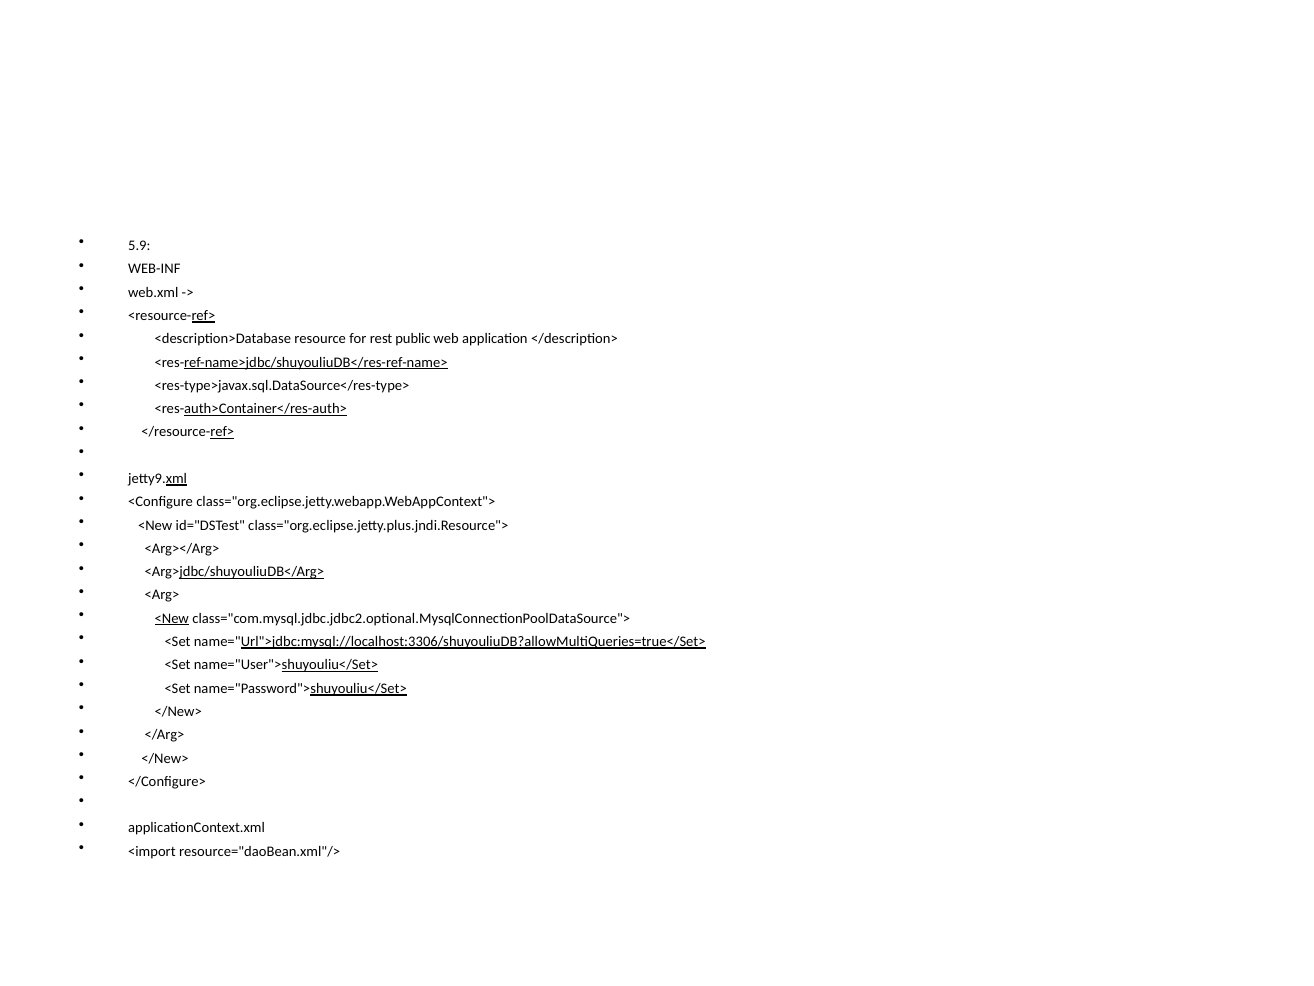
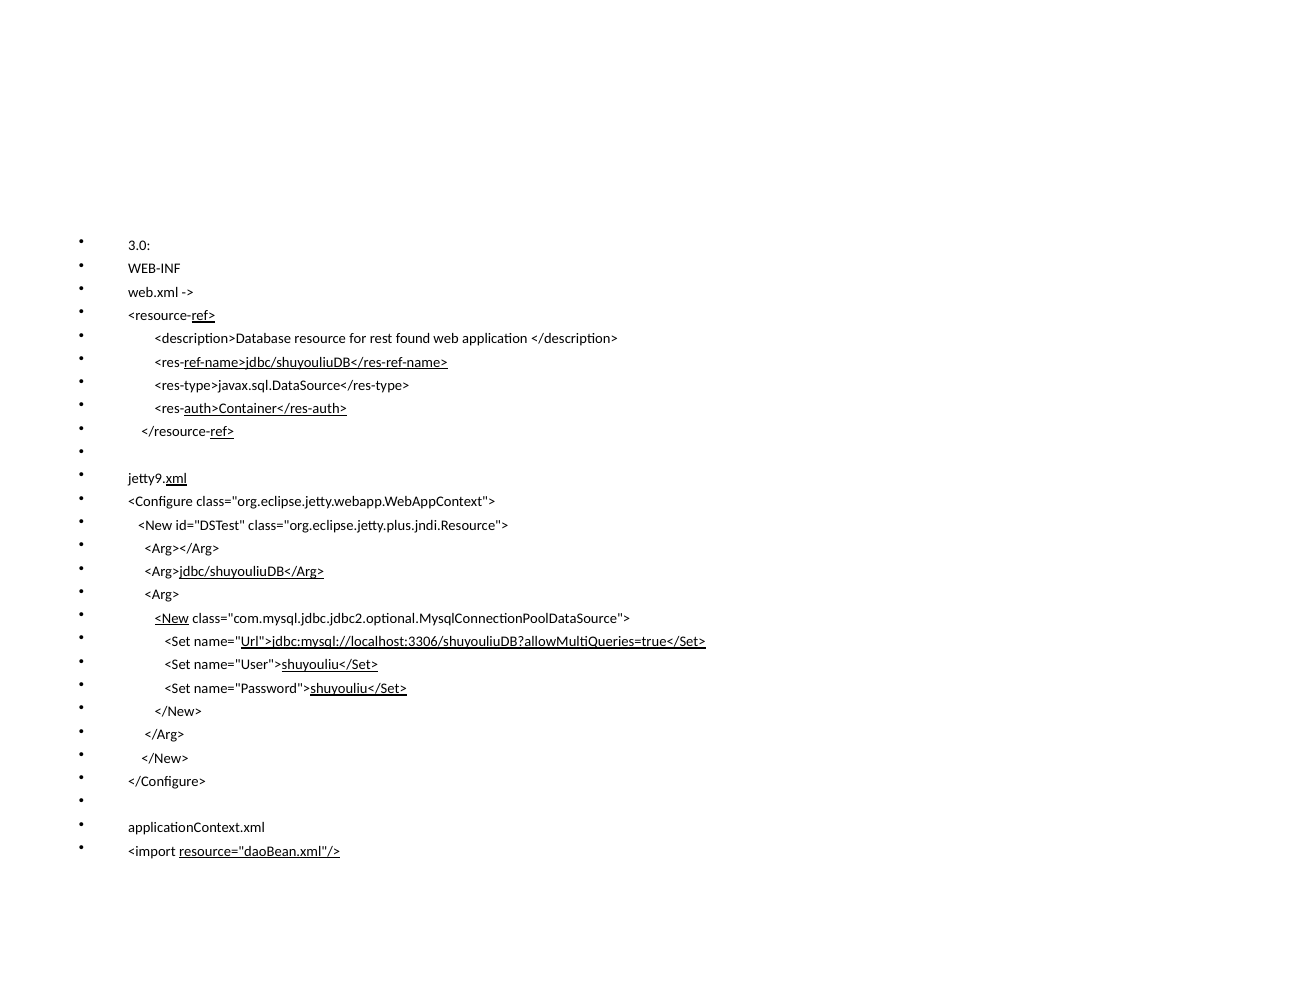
5.9: 5.9 -> 3.0 (139, 246)
public: public -> found (413, 339)
resource="daoBean.xml"/> underline: none -> present (260, 851)
